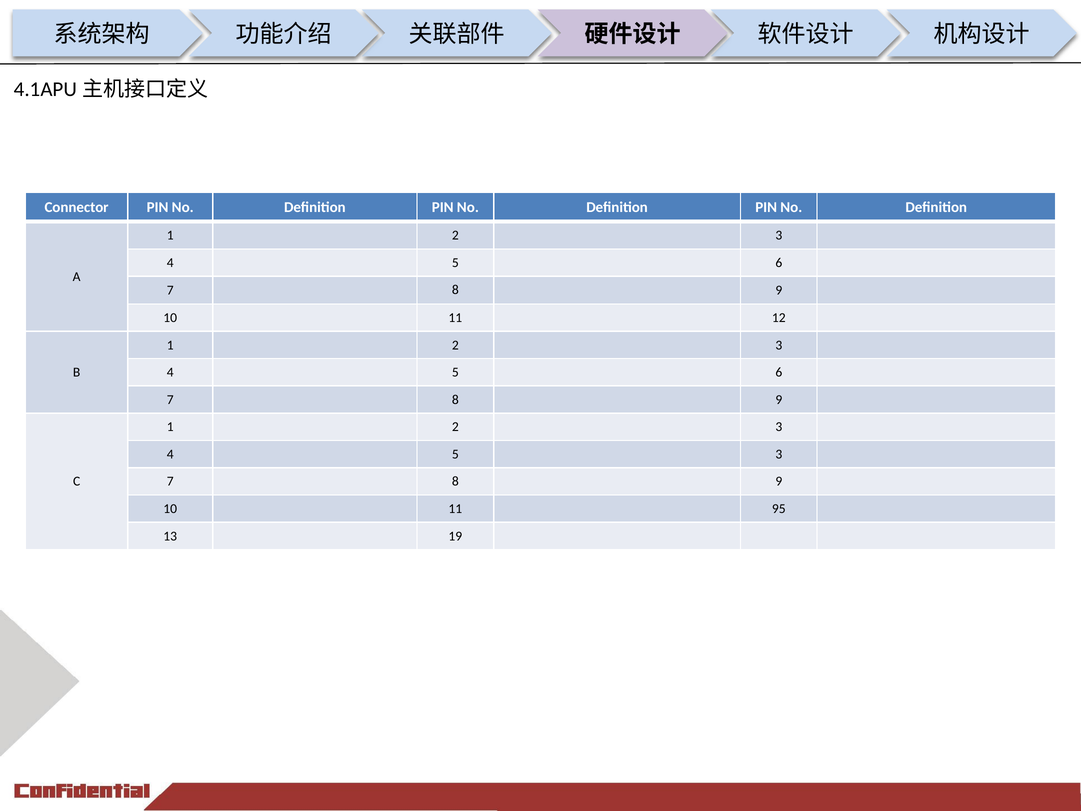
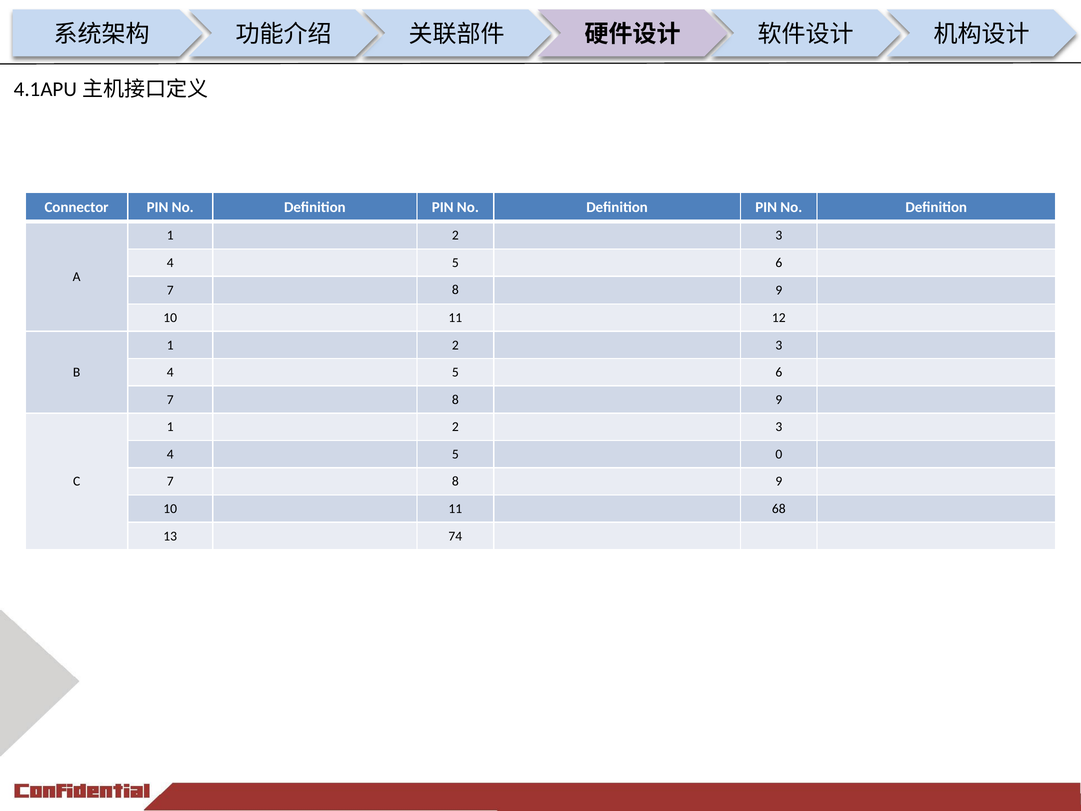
5 3: 3 -> 0 (779, 454)
95: 95 -> 68 (779, 509)
19: 19 -> 74 (455, 536)
